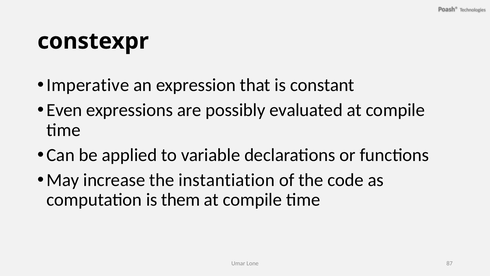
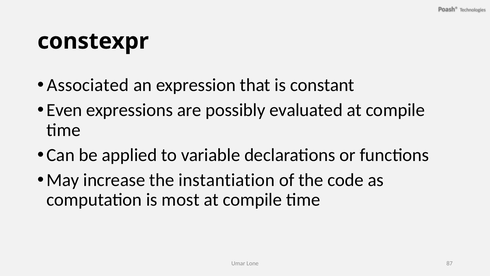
Imperative: Imperative -> Associated (88, 85)
them: them -> most (181, 200)
